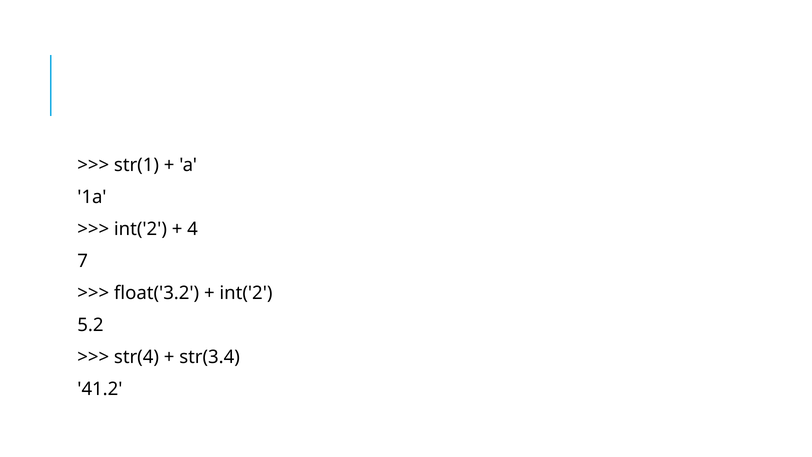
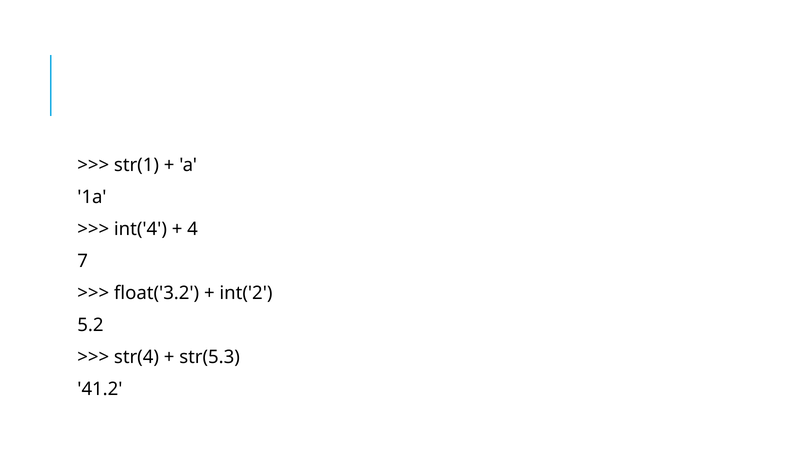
int('2: int('2 -> int('4 (140, 229)
str(3.4: str(3.4 -> str(5.3 (210, 357)
